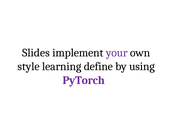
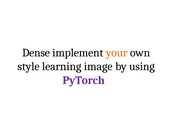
Slides: Slides -> Dense (36, 53)
your colour: purple -> orange (117, 53)
define: define -> image (98, 66)
